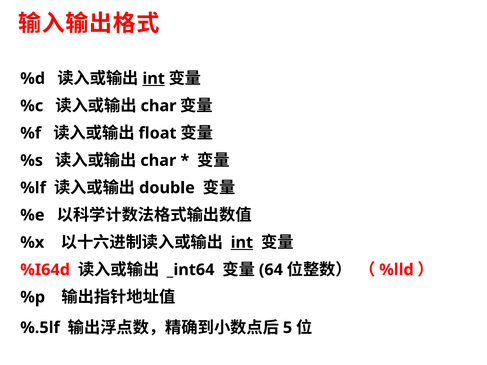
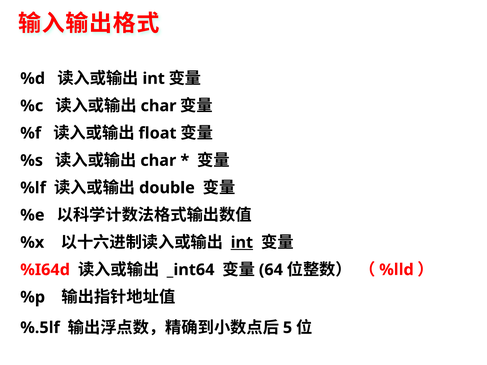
int underline: present -> none (154, 79)
